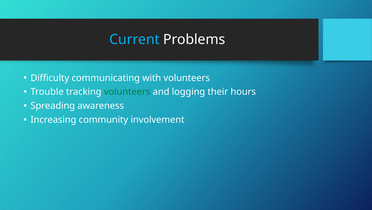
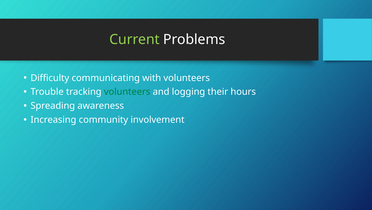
Current colour: light blue -> light green (135, 39)
